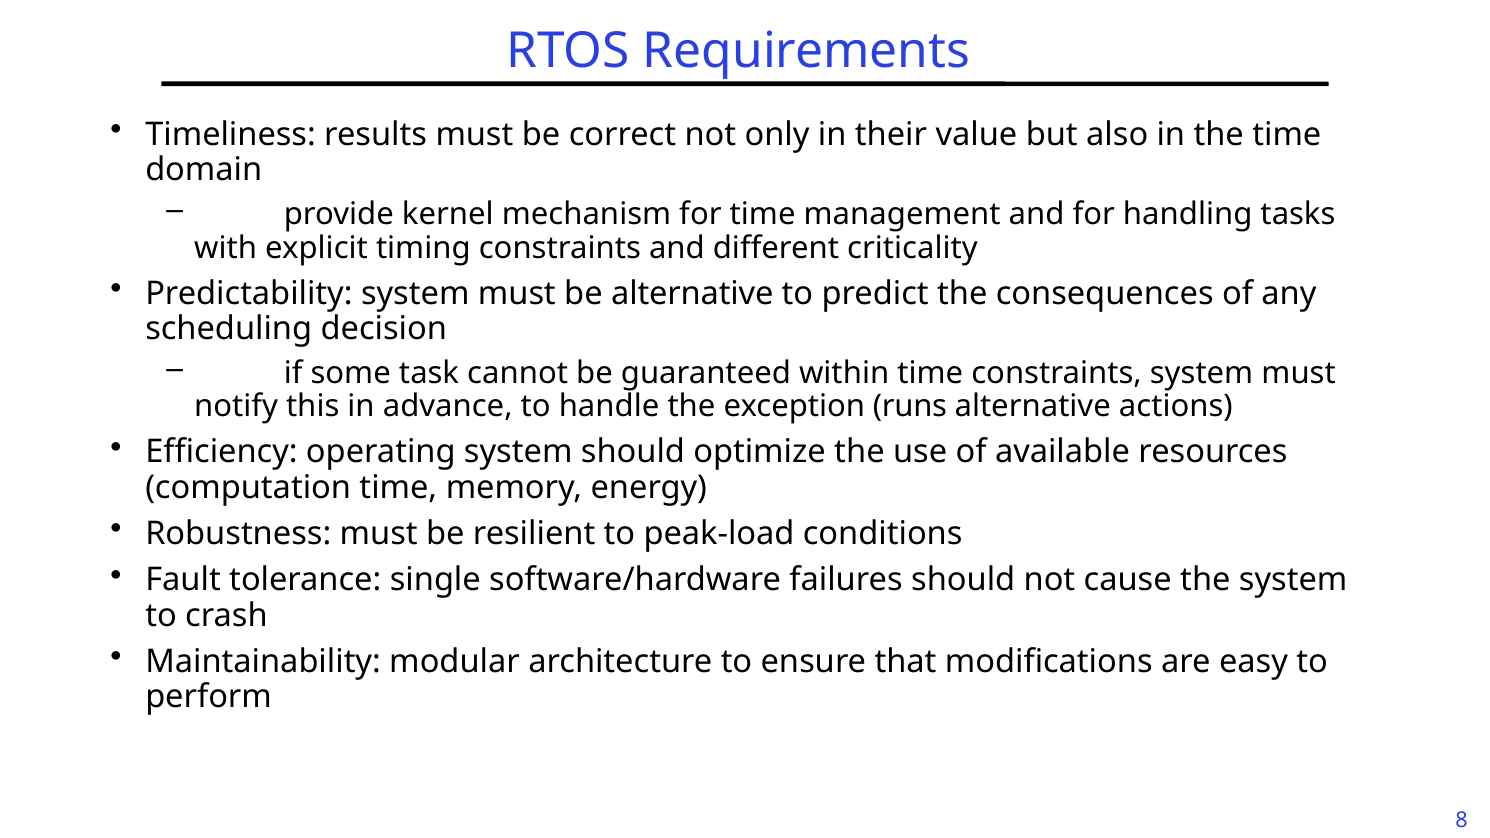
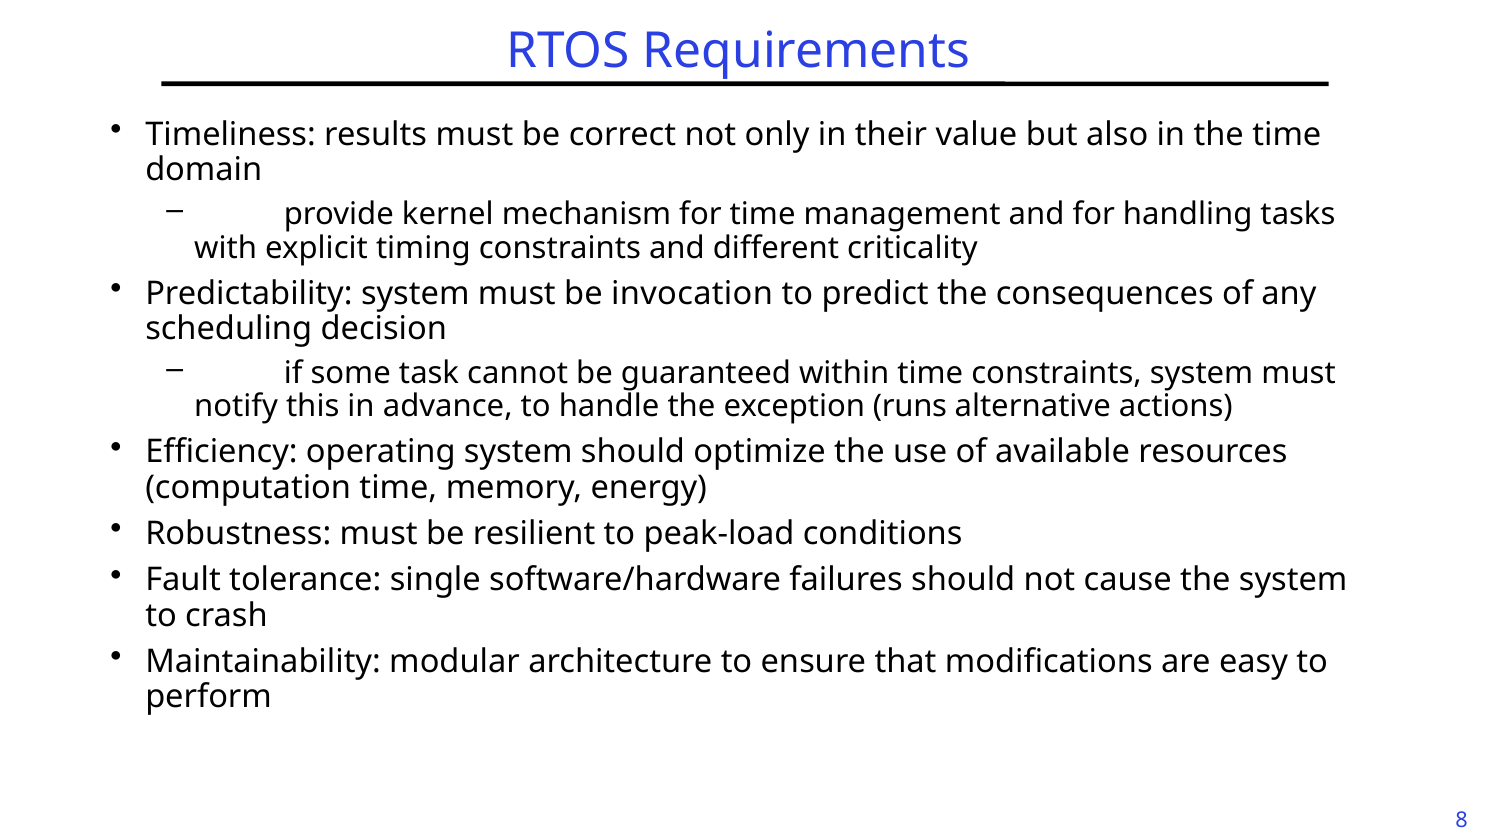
be alternative: alternative -> invocation (692, 293)
